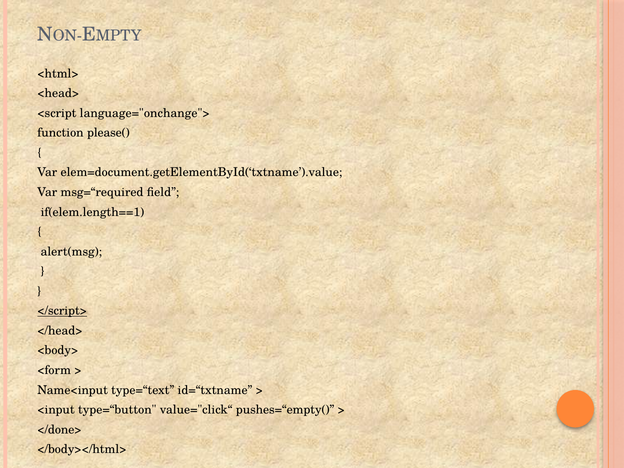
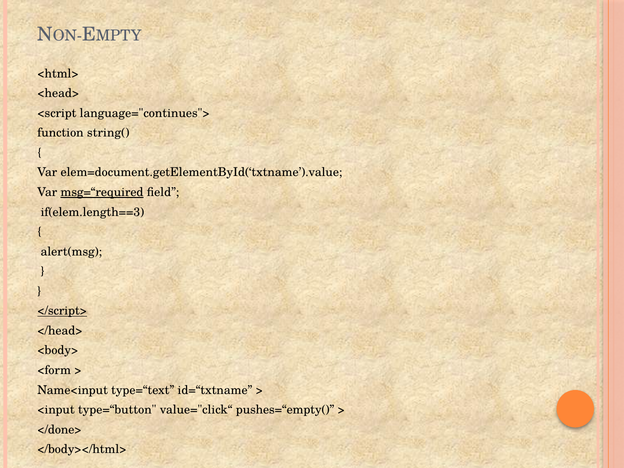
language="onchange">: language="onchange"> -> language="continues"> (145, 113)
please(: please( -> string( (108, 133)
msg=“required underline: none -> present (102, 192)
if(elem.length==1: if(elem.length==1 -> if(elem.length==3 (92, 212)
